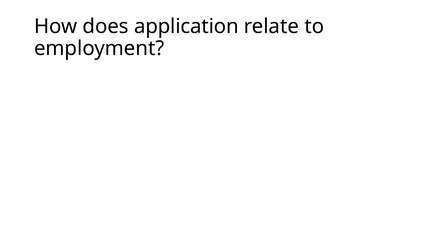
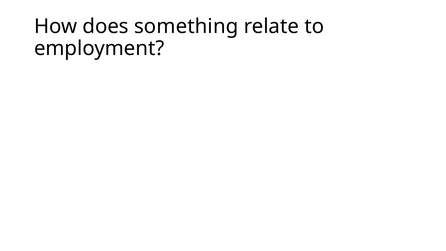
application: application -> something (186, 26)
